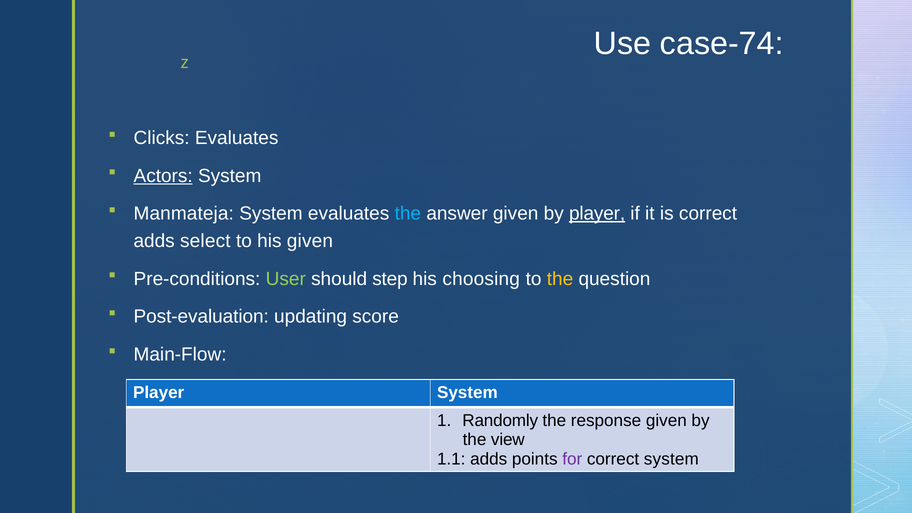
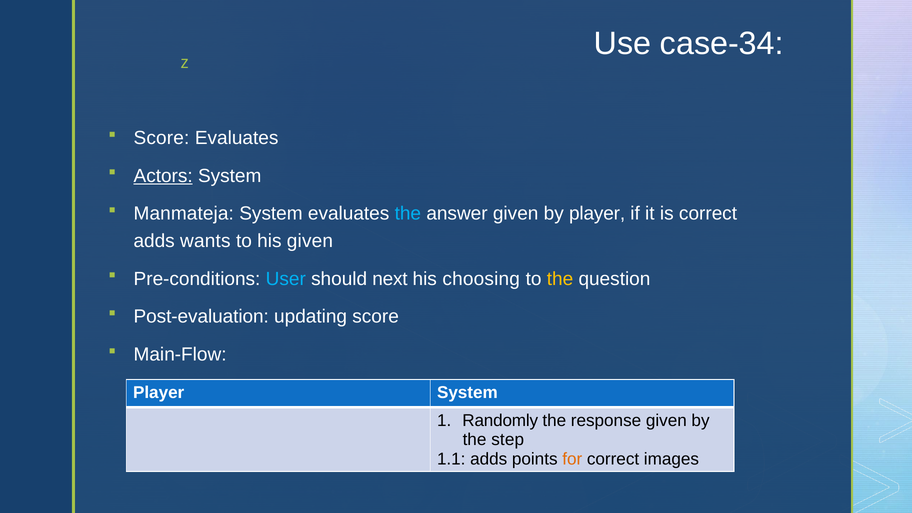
case-74: case-74 -> case-34 (722, 43)
Clicks: Clicks -> Score (161, 138)
player underline: present -> none (597, 214)
select: select -> wants (205, 241)
User colour: light green -> light blue (286, 279)
step: step -> next (390, 279)
view: view -> step (508, 440)
for colour: purple -> orange (572, 459)
correct system: system -> images (671, 459)
